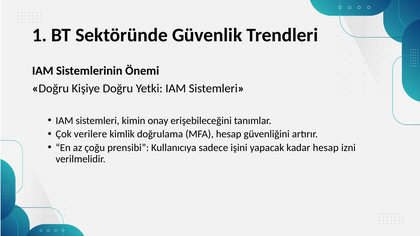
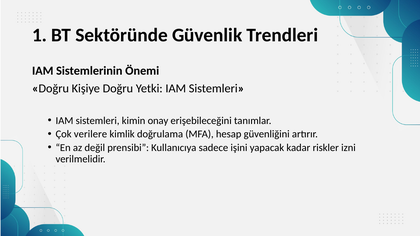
çoğu: çoğu -> değil (95, 148)
kadar hesap: hesap -> riskler (326, 148)
